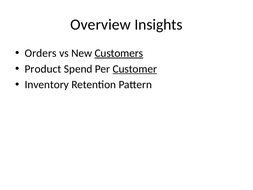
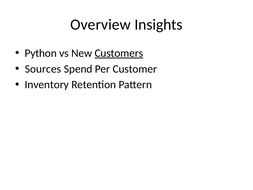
Orders: Orders -> Python (41, 53)
Product: Product -> Sources (43, 69)
Customer underline: present -> none (135, 69)
